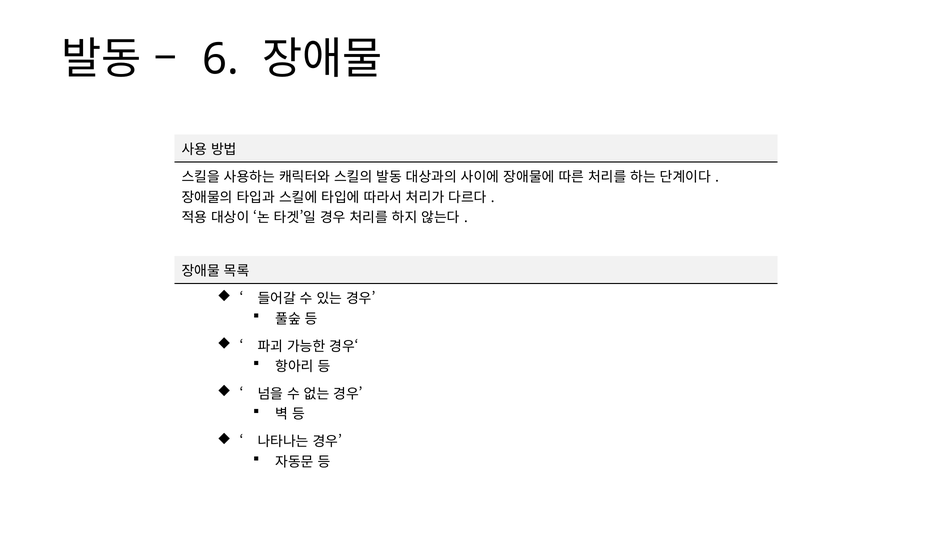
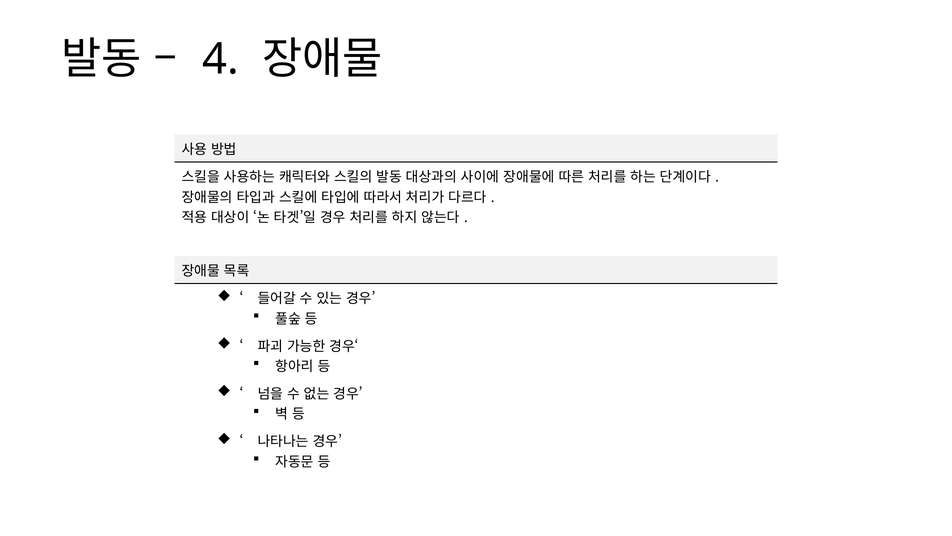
6: 6 -> 4 (221, 59)
